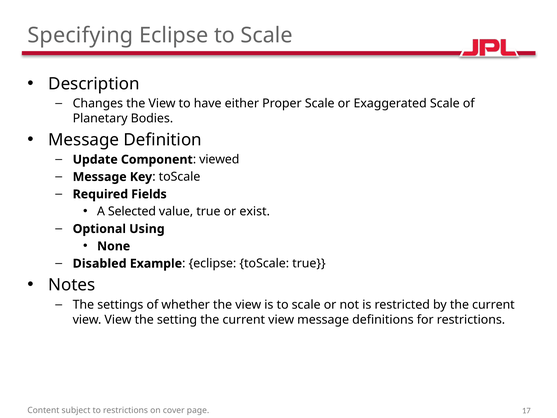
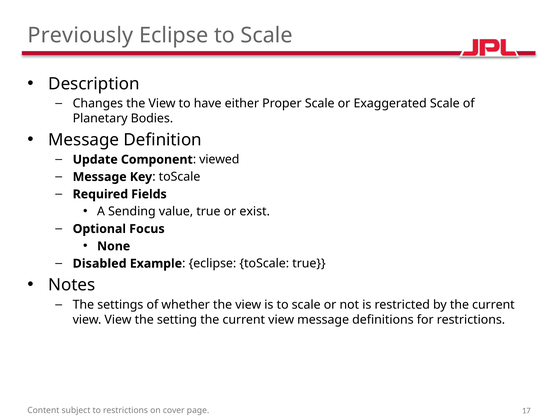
Specifying: Specifying -> Previously (80, 35)
Selected: Selected -> Sending (132, 211)
Using: Using -> Focus (147, 229)
